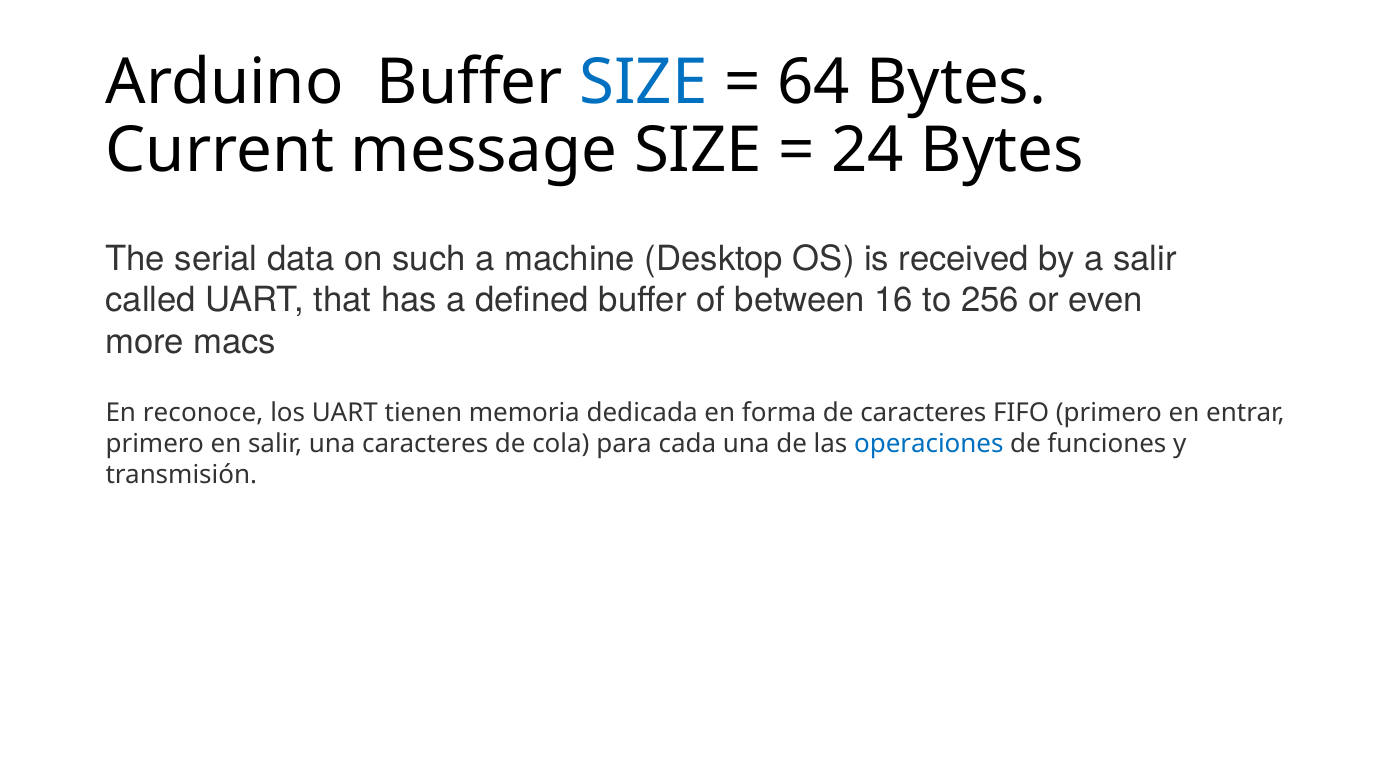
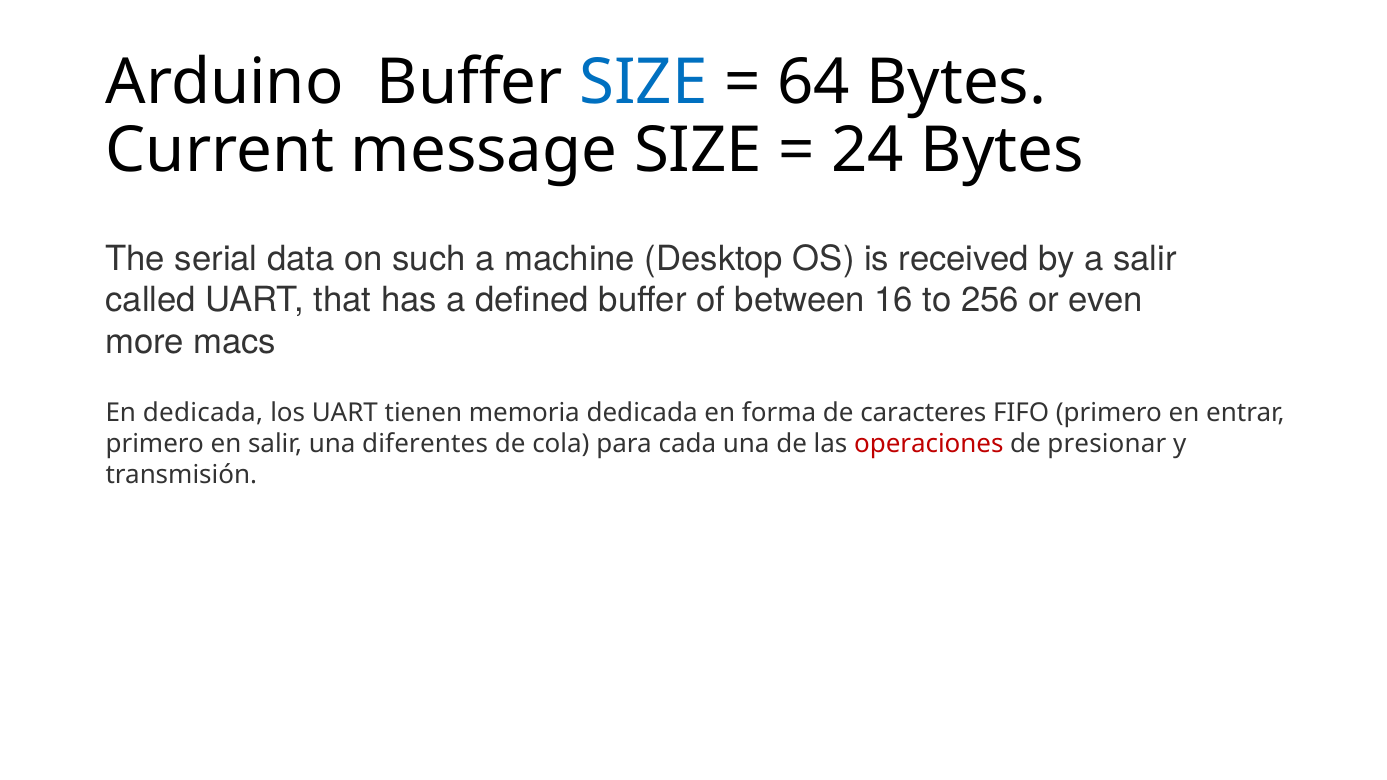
En reconoce: reconoce -> dedicada (203, 413)
una caracteres: caracteres -> diferentes (425, 444)
operaciones colour: blue -> red (929, 444)
funciones: funciones -> presionar (1107, 444)
